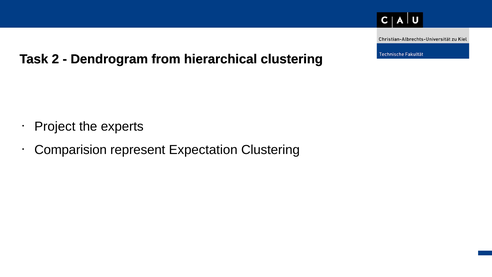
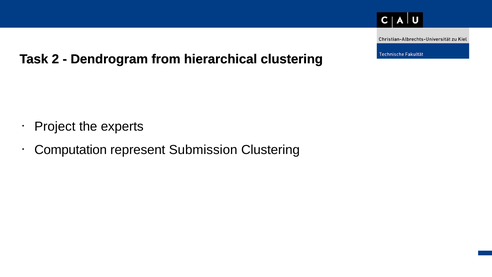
Comparision: Comparision -> Computation (71, 150)
Expectation: Expectation -> Submission (203, 150)
